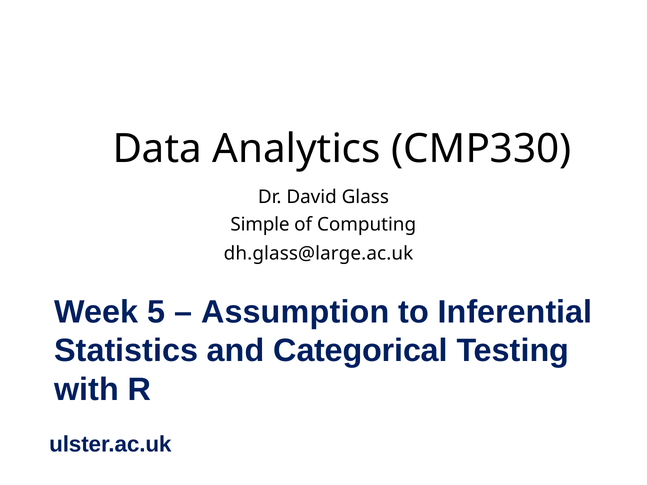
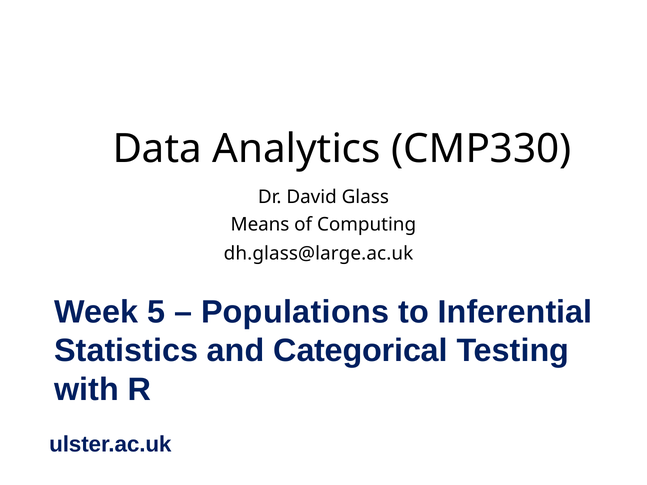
Simple: Simple -> Means (260, 224)
Assumption: Assumption -> Populations (295, 312)
